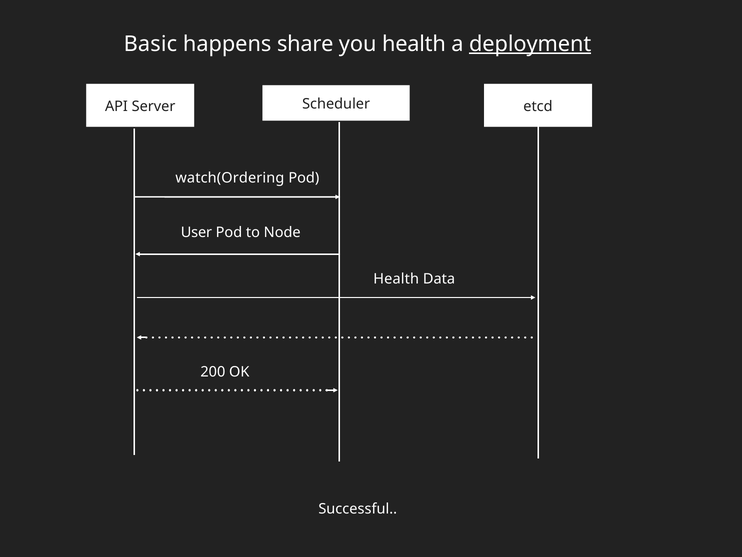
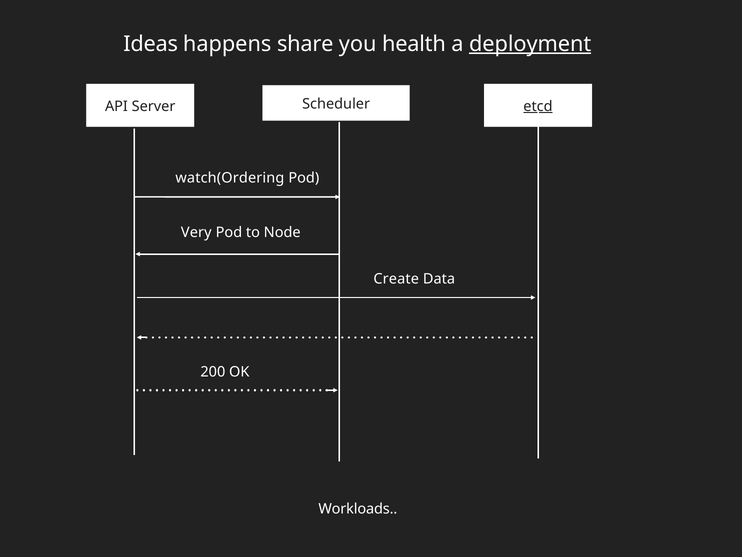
Basic: Basic -> Ideas (151, 44)
etcd underline: none -> present (538, 106)
User: User -> Very (196, 232)
Health: Health -> Create (396, 278)
Successful: Successful -> Workloads (358, 509)
